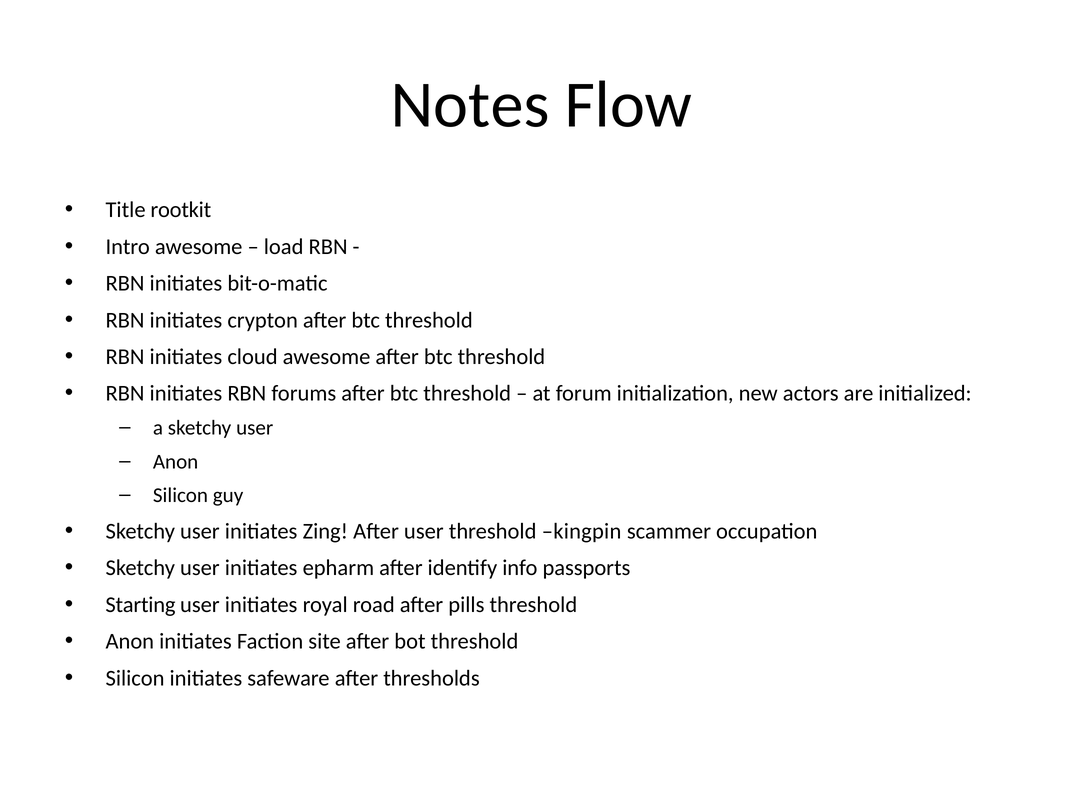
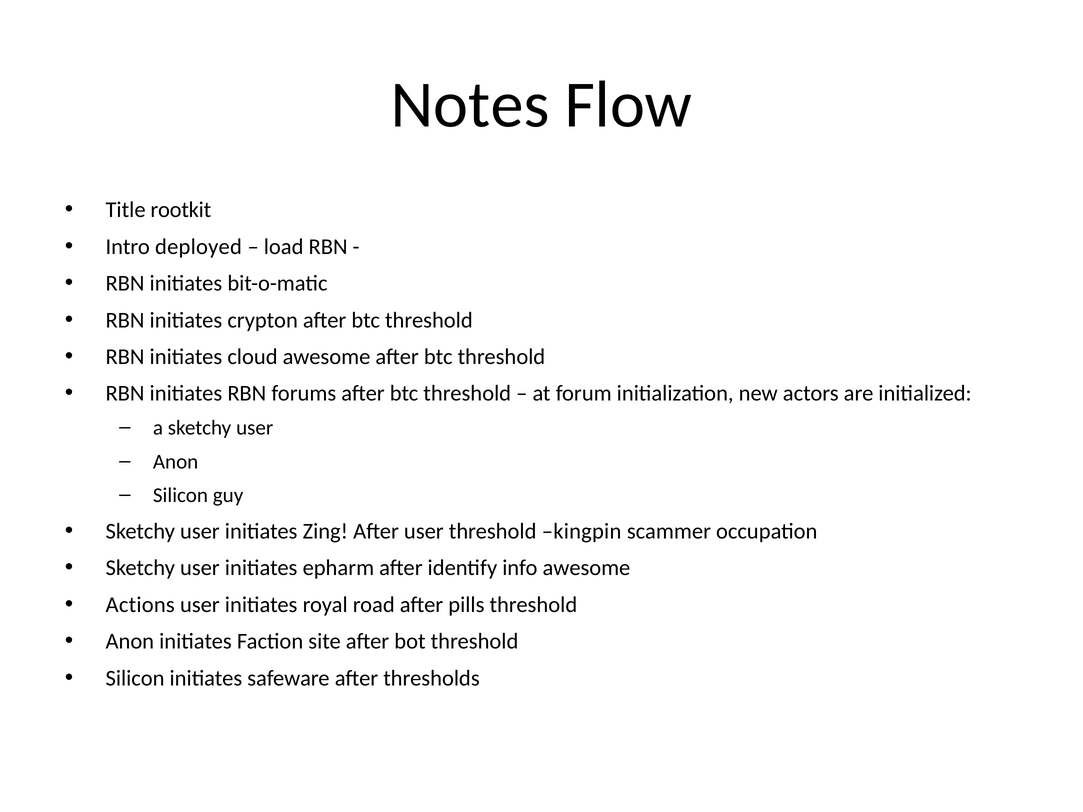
Intro awesome: awesome -> deployed (198, 247)
info passports: passports -> awesome (586, 568)
Starting: Starting -> Actions (140, 605)
